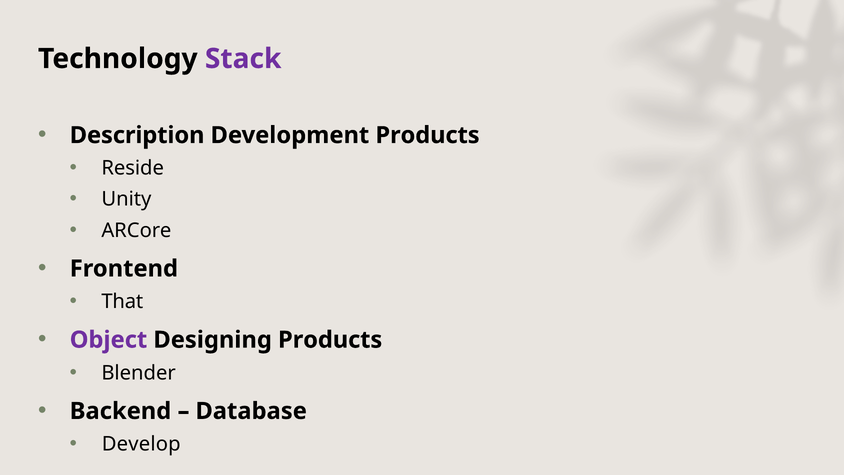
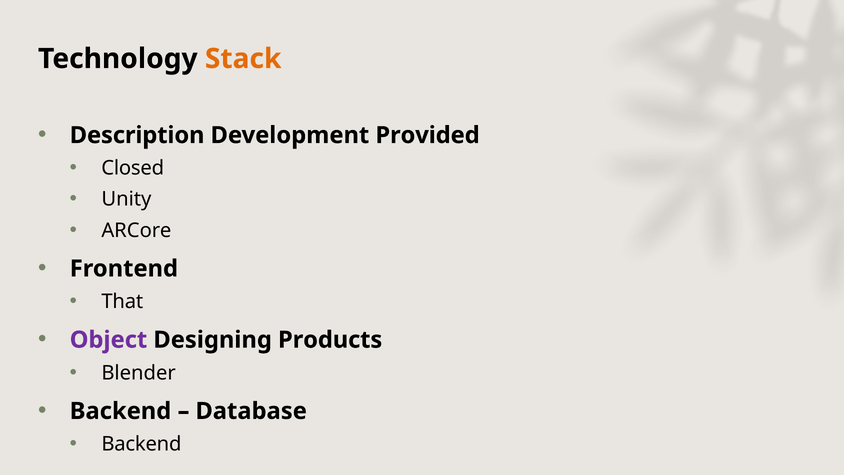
Stack colour: purple -> orange (243, 59)
Development Products: Products -> Provided (428, 135)
Reside: Reside -> Closed (133, 168)
Develop: Develop -> Backend (141, 444)
